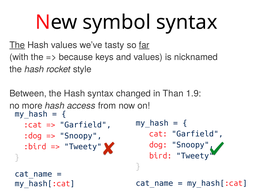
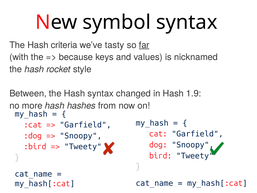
The underline: present -> none (17, 45)
Hash values: values -> criteria (64, 45)
in Than: Than -> Hash (173, 93)
access: access -> hashes (81, 105)
